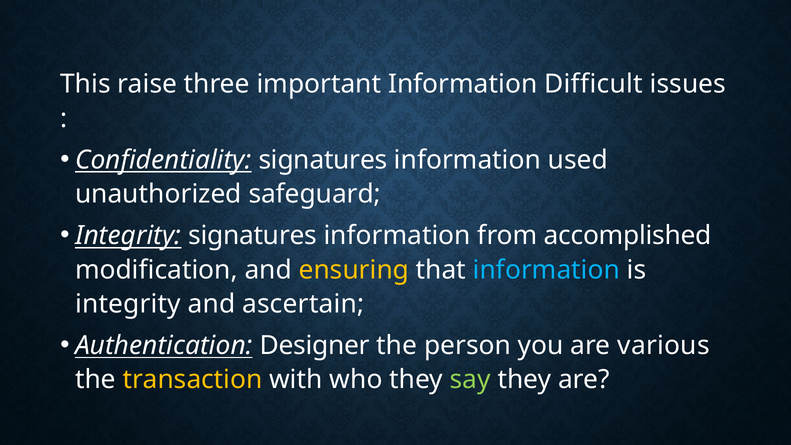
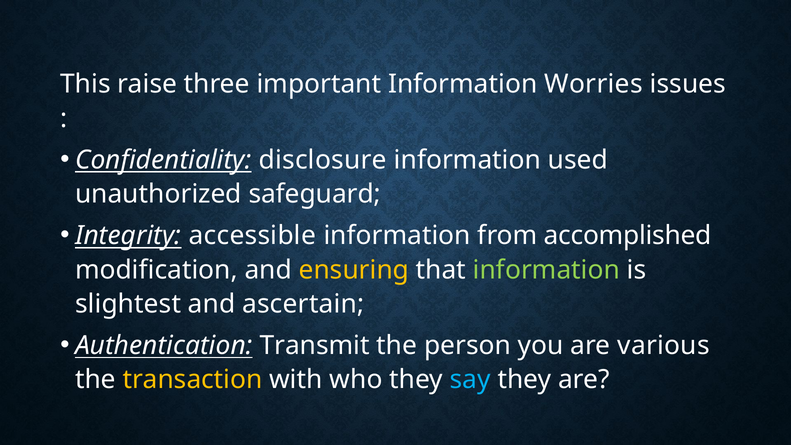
Difficult: Difficult -> Worries (594, 84)
Confidentiality signatures: signatures -> disclosure (323, 160)
Integrity signatures: signatures -> accessible (252, 236)
information colour: light blue -> light green (546, 270)
integrity: integrity -> slightest (128, 304)
Designer: Designer -> Transmit (315, 346)
say colour: light green -> light blue (470, 380)
